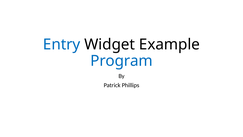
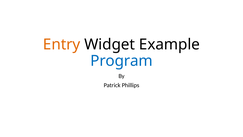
Entry colour: blue -> orange (62, 44)
